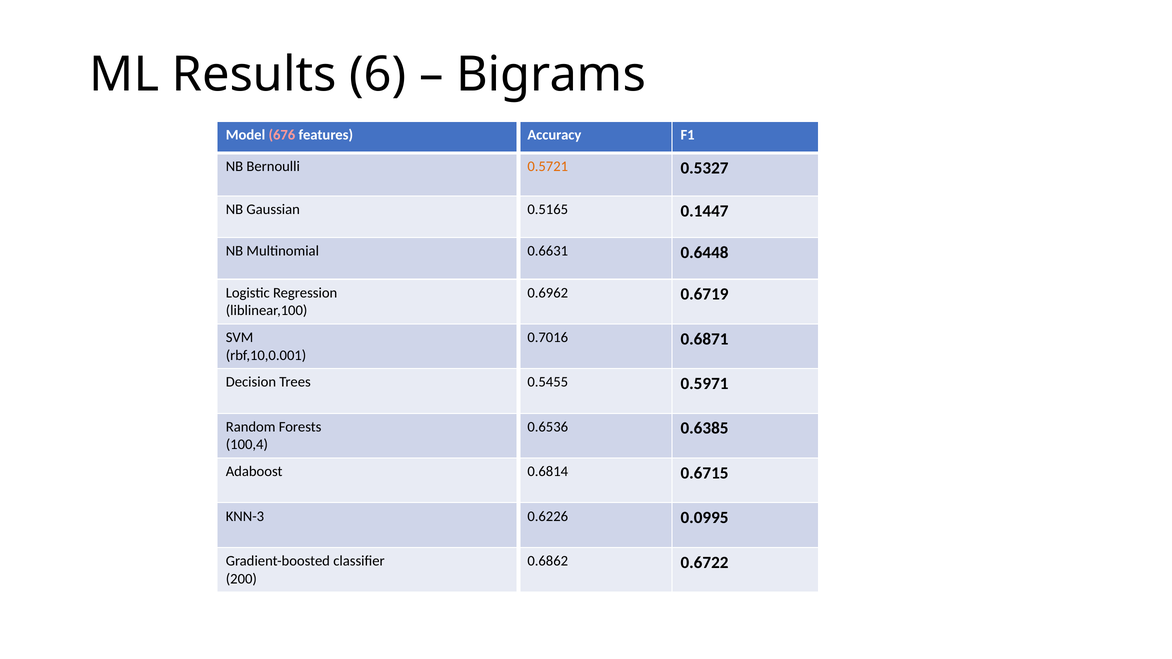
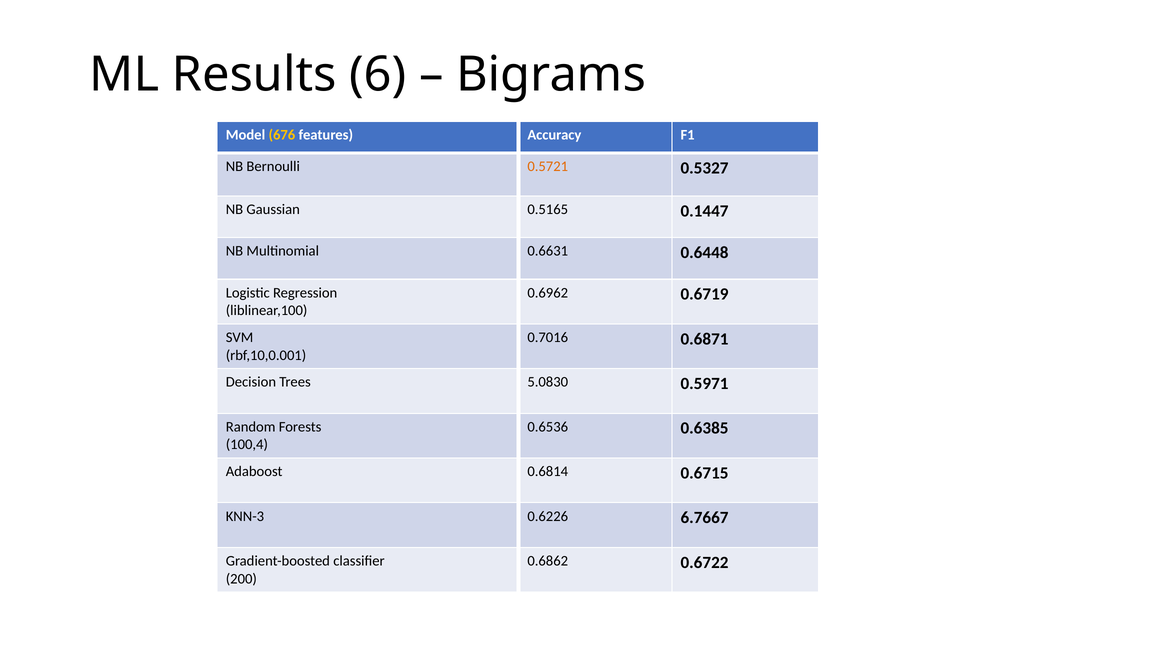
676 colour: pink -> yellow (282, 135)
0.5455: 0.5455 -> 5.0830 (548, 382)
0.0995: 0.0995 -> 6.7667 (705, 518)
